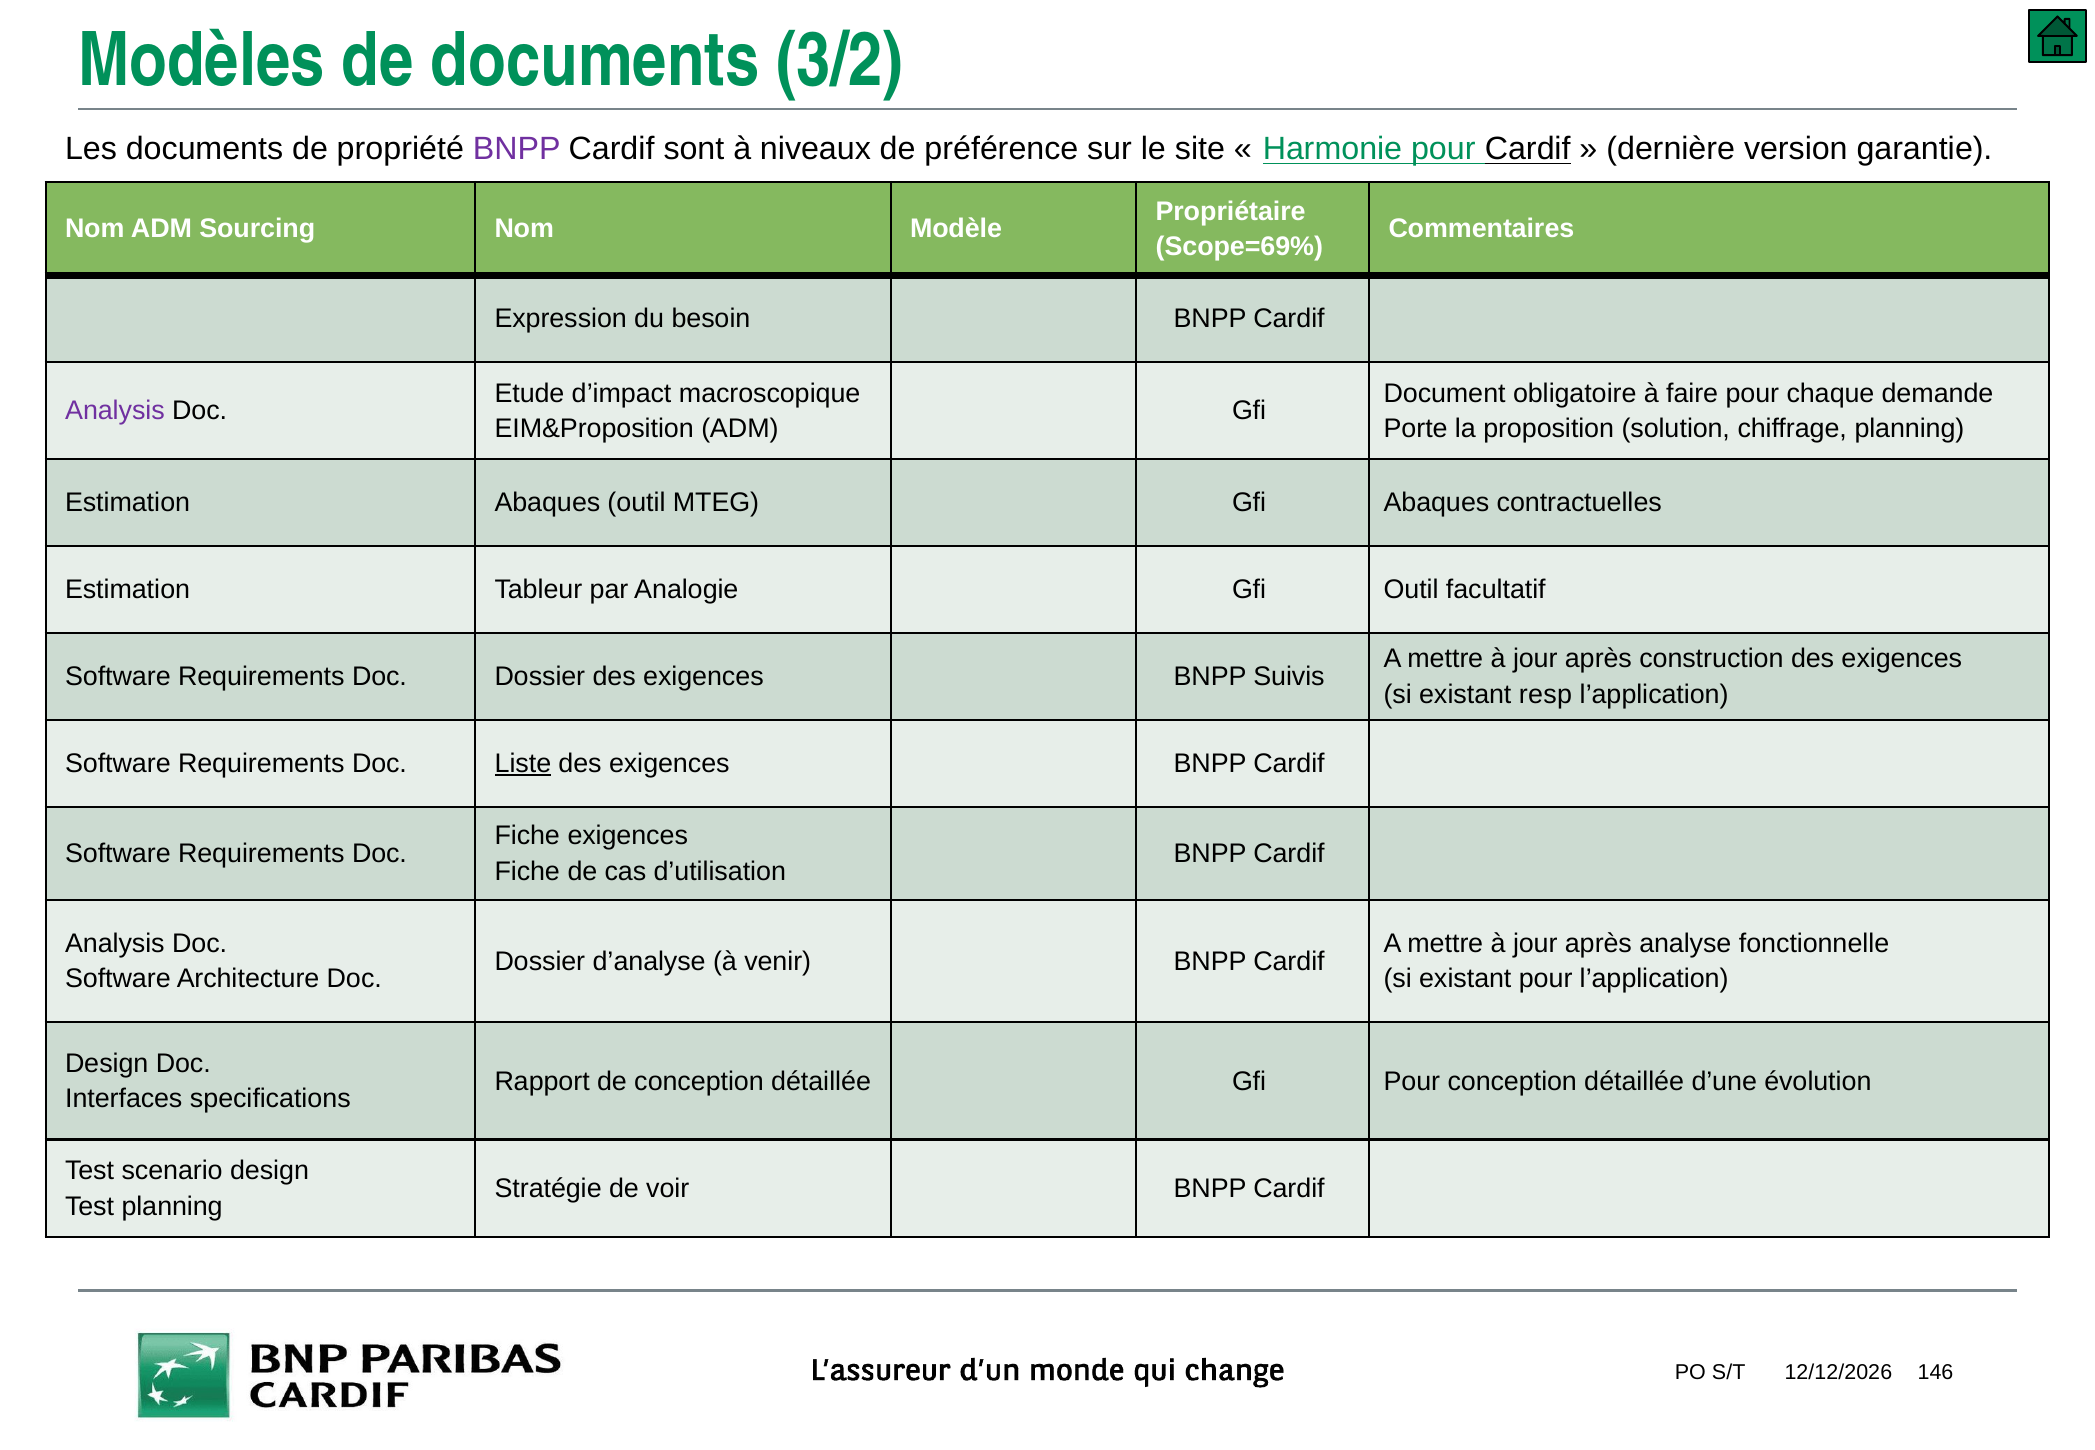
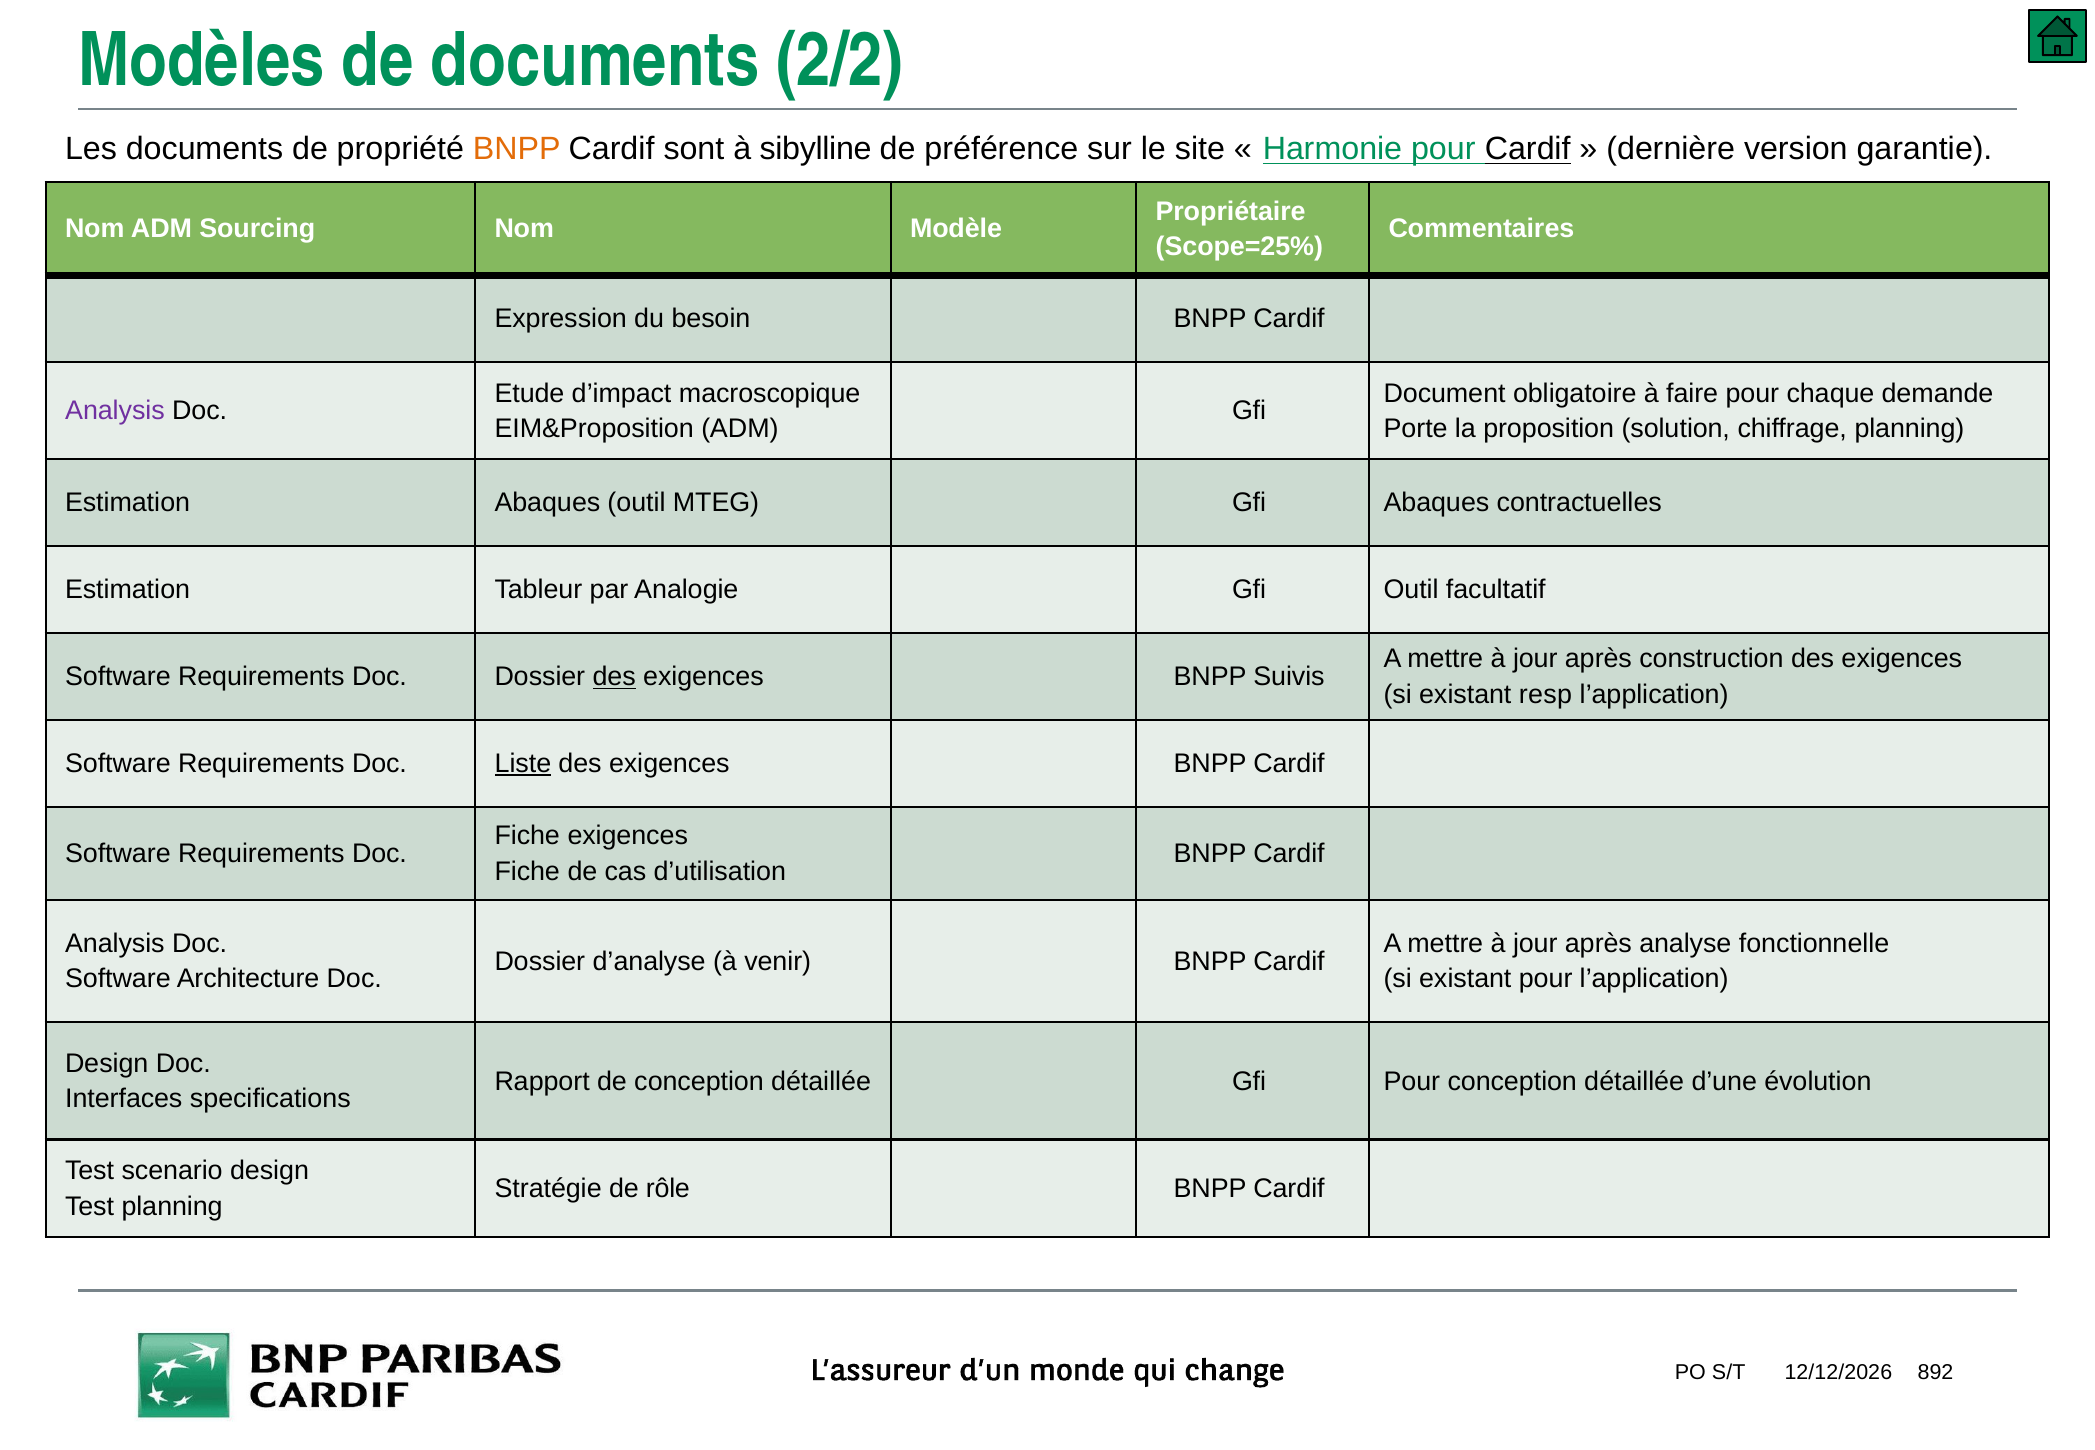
3/2: 3/2 -> 2/2 (840, 61)
BNPP colour: purple -> orange (517, 149)
niveaux: niveaux -> sibylline (816, 149)
Scope=69%: Scope=69% -> Scope=25% (1239, 247)
des underline: none -> present (614, 677)
voir: voir -> rôle (668, 1189)
146: 146 -> 892 (1935, 1373)
